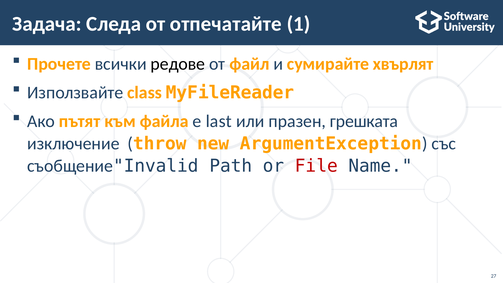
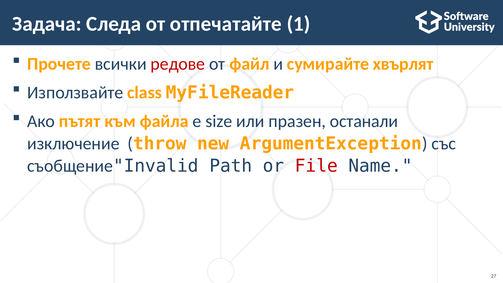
редове colour: black -> red (178, 64)
last: last -> size (219, 121)
грешката: грешката -> останали (364, 121)
